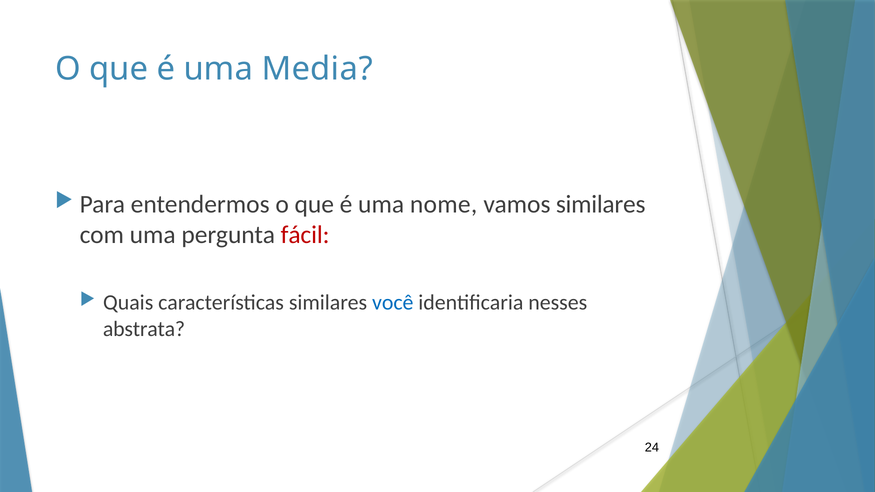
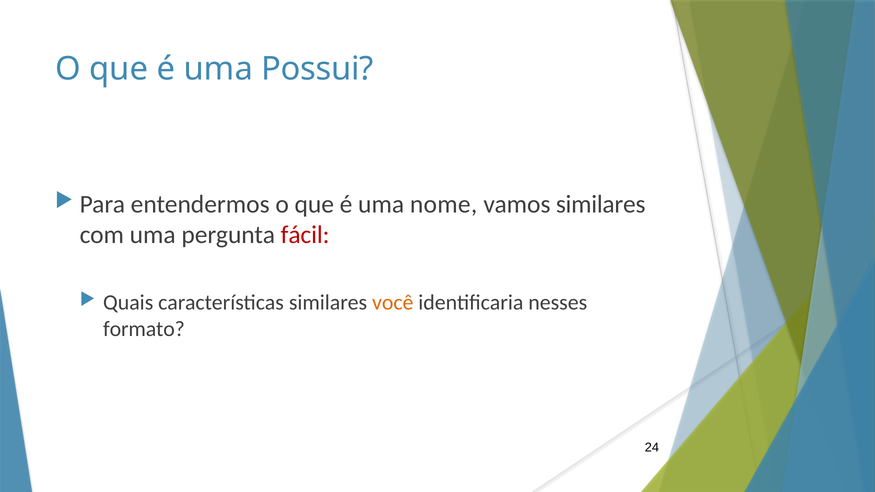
Media: Media -> Possui (317, 69)
você colour: blue -> orange (393, 303)
abstrata: abstrata -> formato (144, 329)
